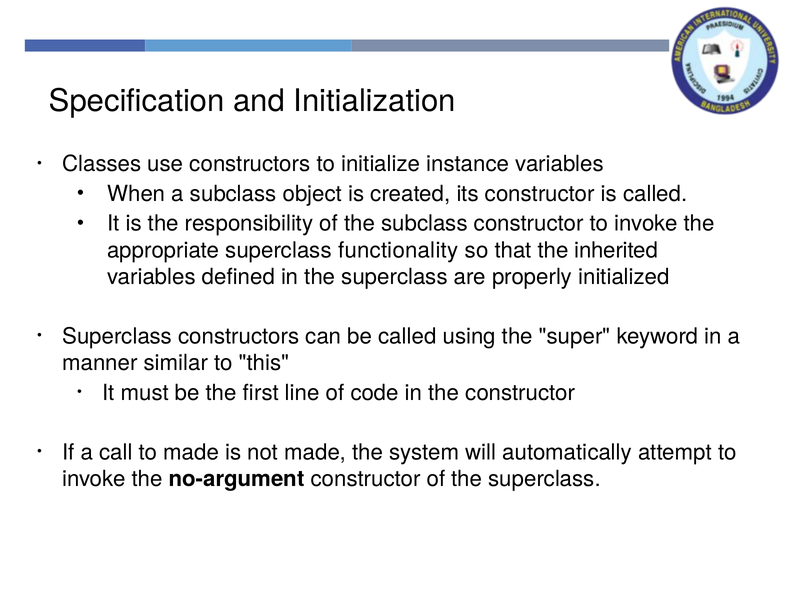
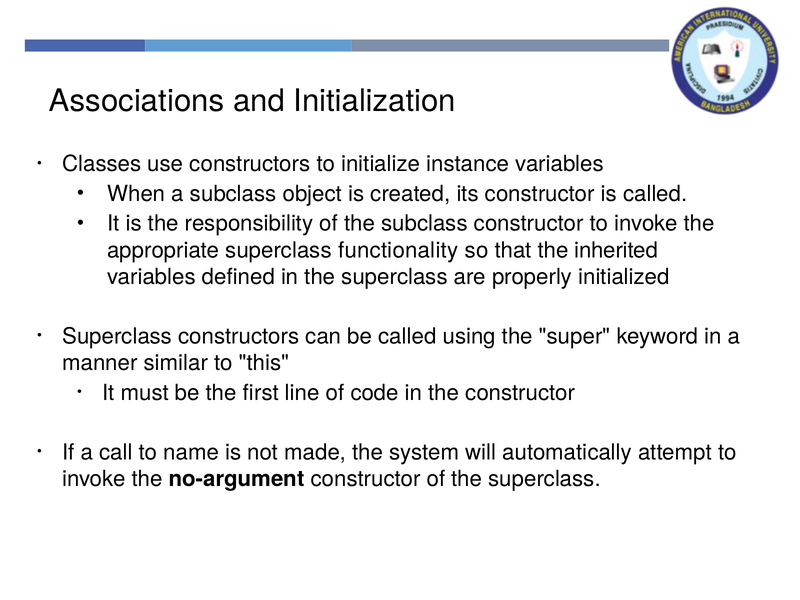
Specification: Specification -> Associations (137, 101)
to made: made -> name (191, 452)
